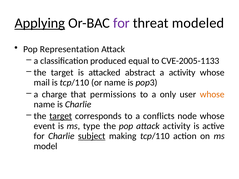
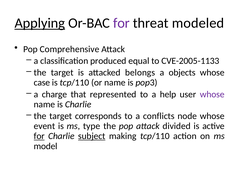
Representation: Representation -> Comprehensive (70, 49)
abstract: abstract -> belongs (140, 73)
a activity: activity -> objects (182, 73)
mail: mail -> case (42, 83)
permissions: permissions -> represented (113, 94)
only: only -> help (168, 94)
whose colour: orange -> purple (212, 94)
target underline: present -> none (61, 116)
attack activity: activity -> divided (177, 126)
for underline: none -> present (39, 136)
